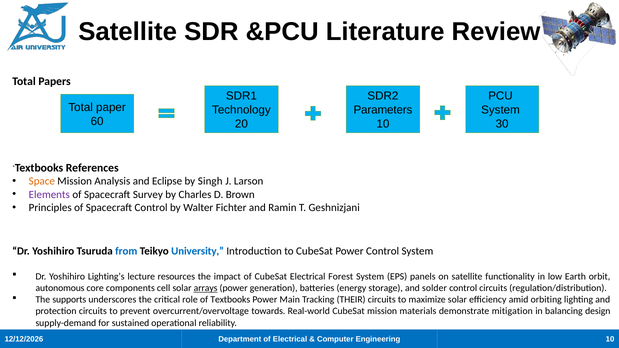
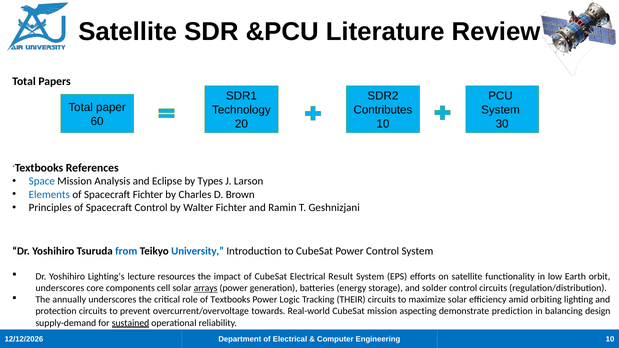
Parameters: Parameters -> Contributes (383, 110)
Space colour: orange -> blue (42, 181)
Singh: Singh -> Types (210, 181)
Elements colour: purple -> blue (49, 195)
Spacecraft Survey: Survey -> Fichter (148, 195)
Forest: Forest -> Result (341, 277)
panels: panels -> efforts (423, 277)
autonomous: autonomous -> underscores (60, 288)
supports: supports -> annually (69, 300)
Main: Main -> Logic (290, 300)
materials: materials -> aspecting (418, 311)
mitigation: mitigation -> prediction (512, 311)
sustained underline: none -> present (131, 323)
